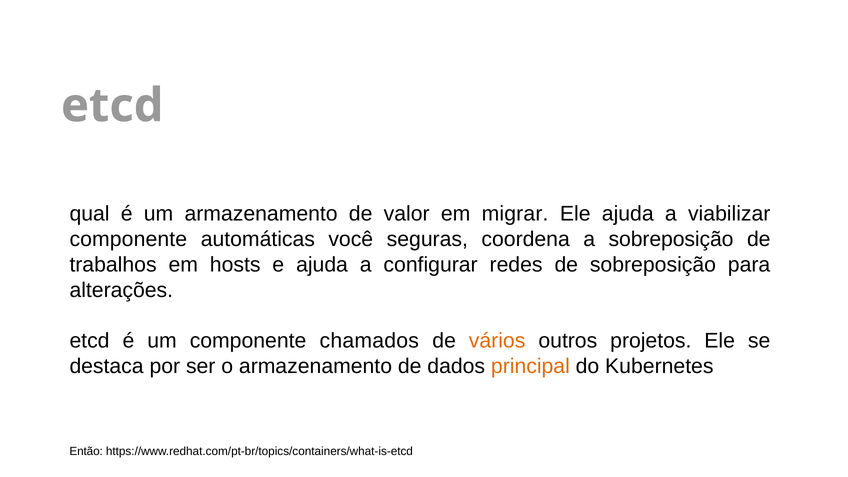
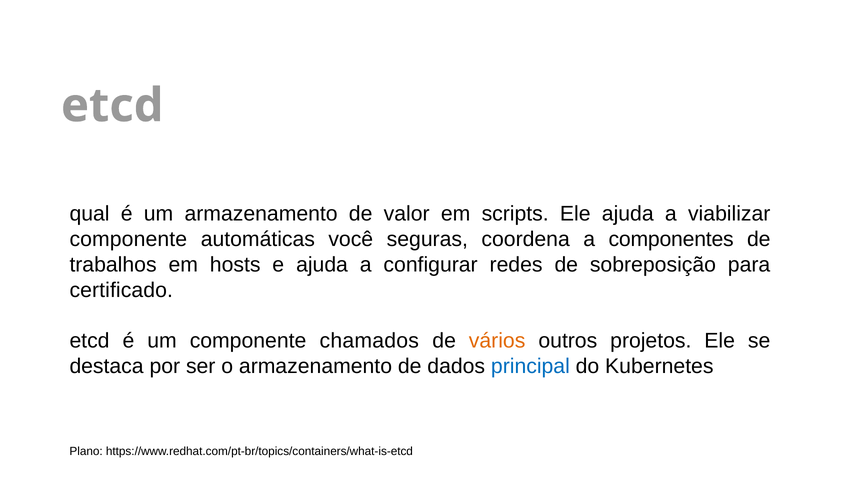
migrar: migrar -> scripts (515, 214)
a sobreposição: sobreposição -> componentes (671, 239)
alterações: alterações -> certificado (121, 290)
principal colour: orange -> blue (530, 366)
Então: Então -> Plano (86, 451)
